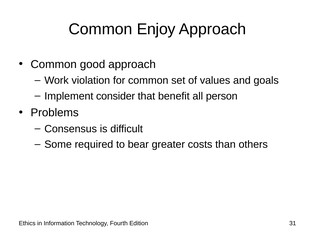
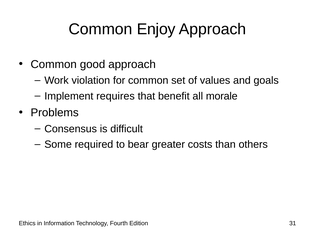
consider: consider -> requires (115, 96)
person: person -> morale (222, 96)
